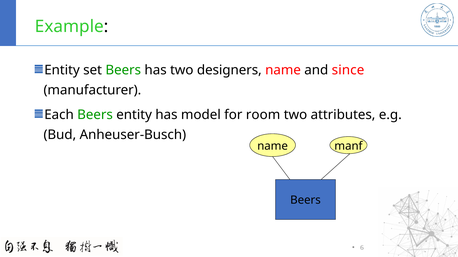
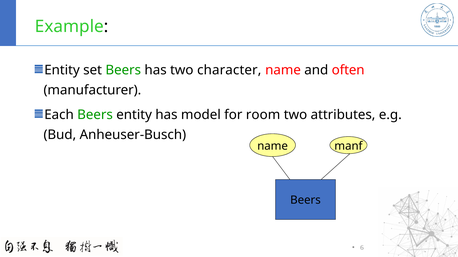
designers: designers -> character (229, 70)
since: since -> often (348, 70)
